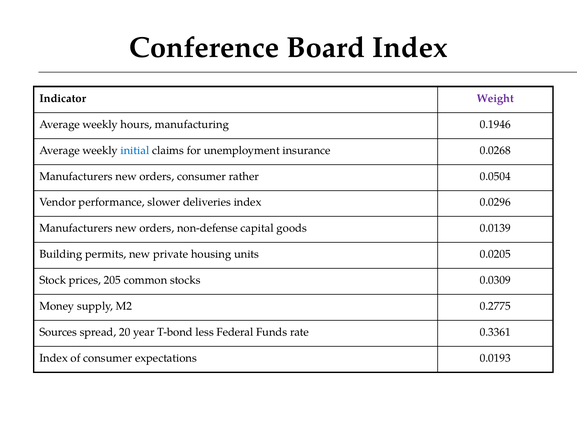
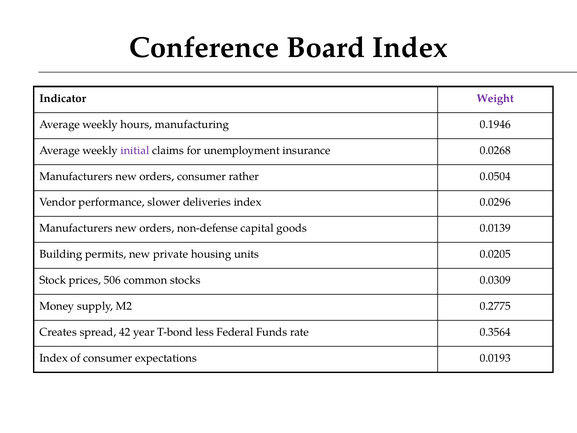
initial colour: blue -> purple (135, 150)
205: 205 -> 506 (112, 280)
Sources: Sources -> Creates (58, 332)
20: 20 -> 42 (125, 332)
0.3361: 0.3361 -> 0.3564 (495, 332)
